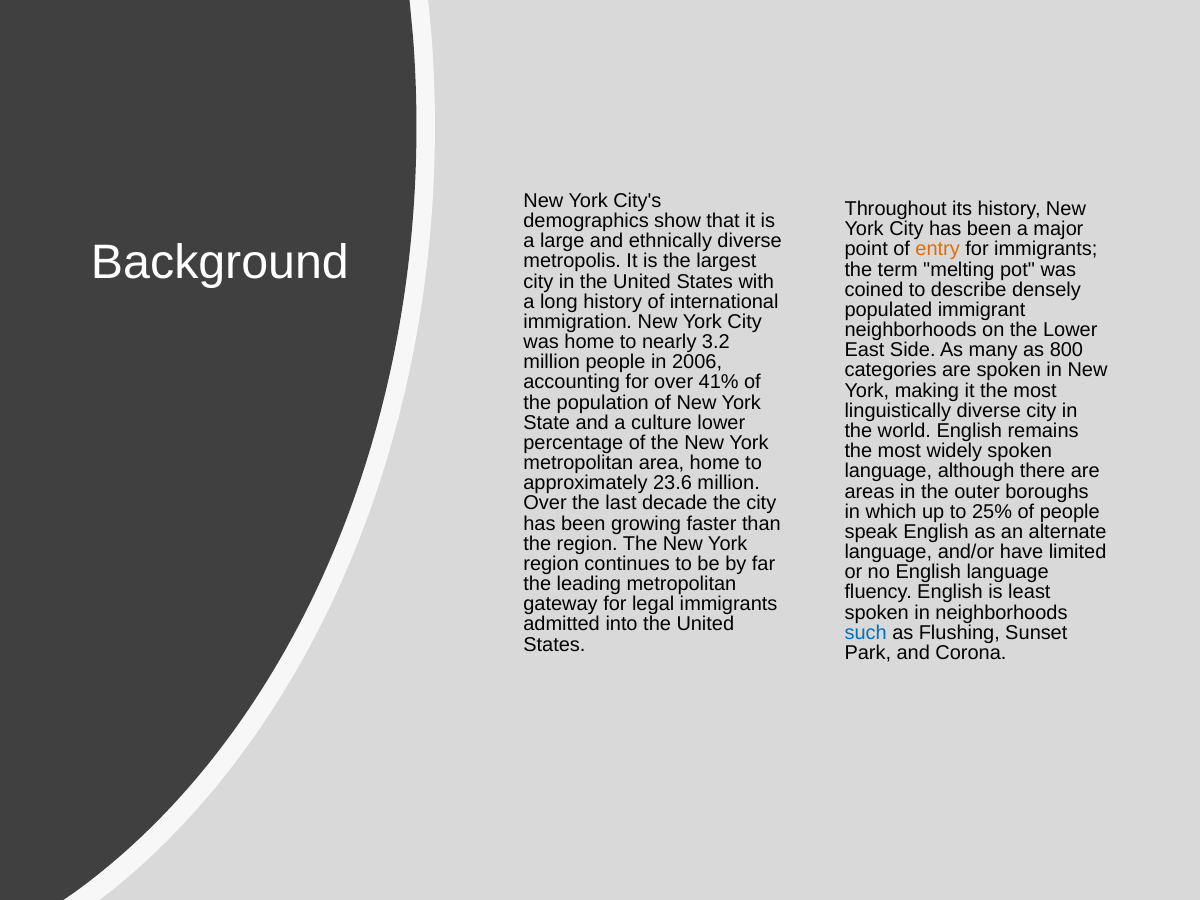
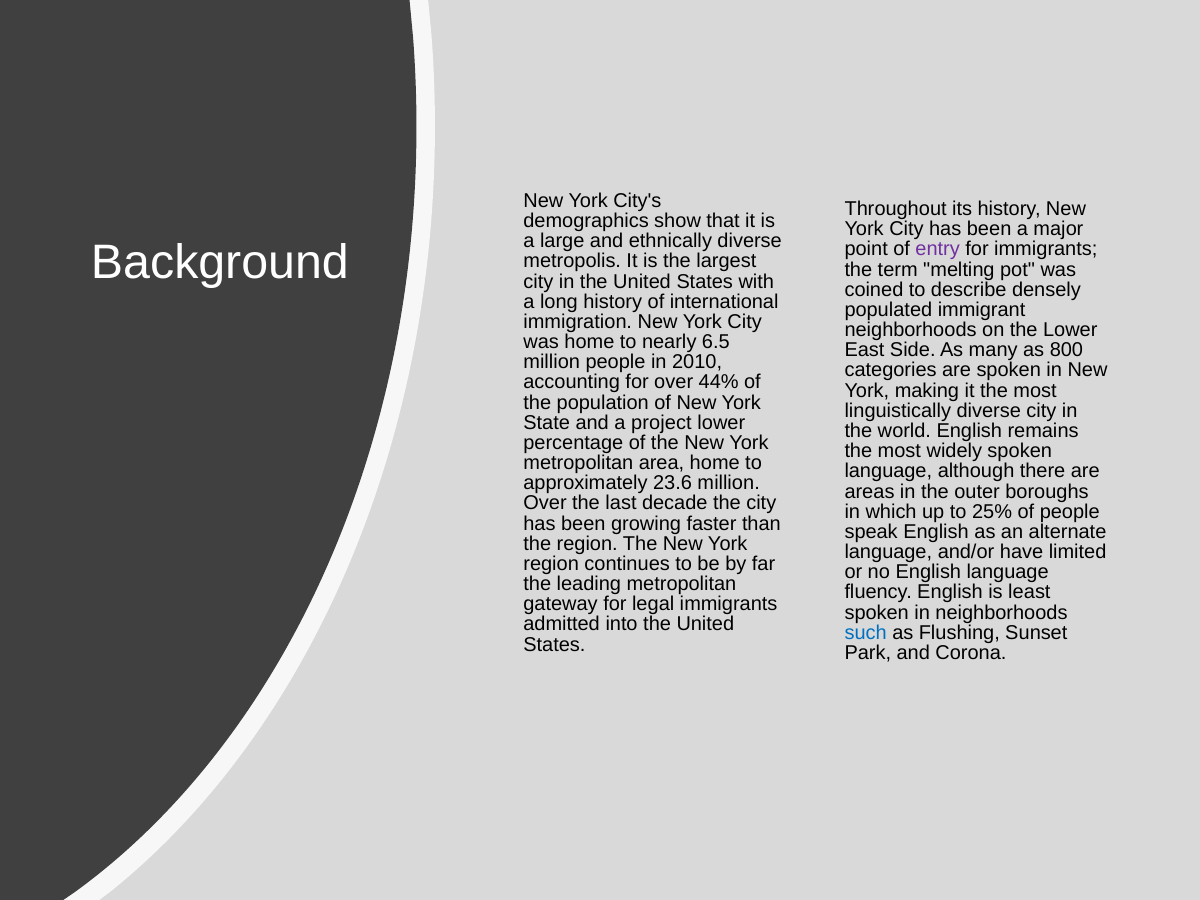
entry colour: orange -> purple (938, 249)
3.2: 3.2 -> 6.5 (716, 342)
2006: 2006 -> 2010 (697, 362)
41%: 41% -> 44% (719, 382)
culture: culture -> project (661, 423)
